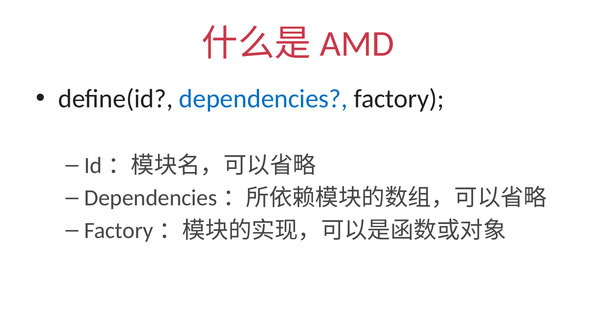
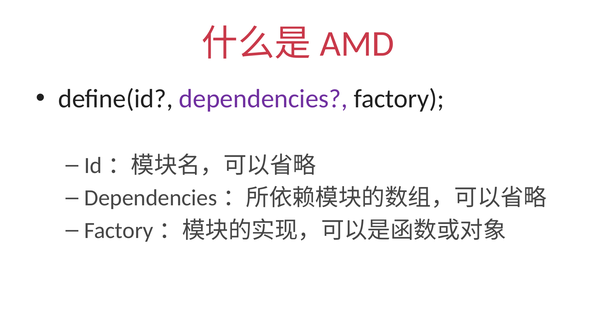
dependencies colour: blue -> purple (263, 99)
